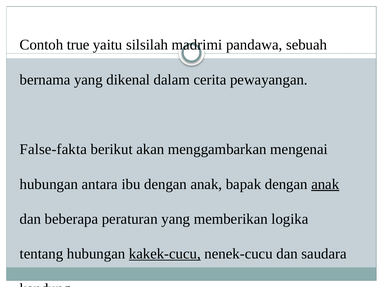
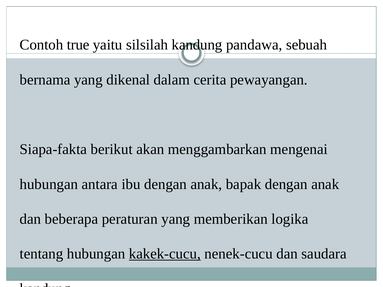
silsilah madrimi: madrimi -> kandung (197, 45)
False-fakta: False-fakta -> Siapa-fakta (53, 149)
anak underline: present -> none (325, 184)
